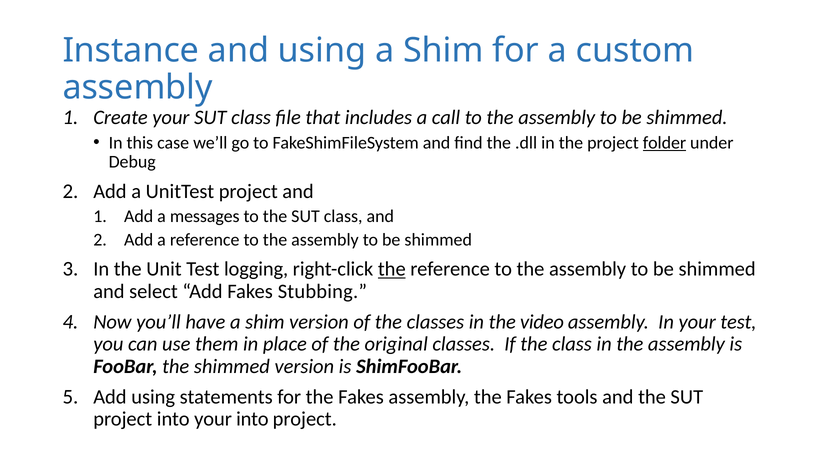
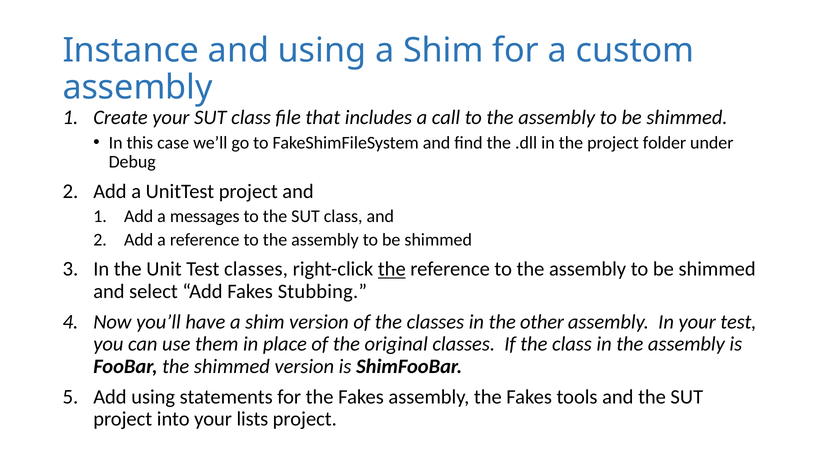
folder underline: present -> none (664, 143)
Test logging: logging -> classes (256, 269)
video: video -> other (542, 322)
your into: into -> lists (252, 419)
